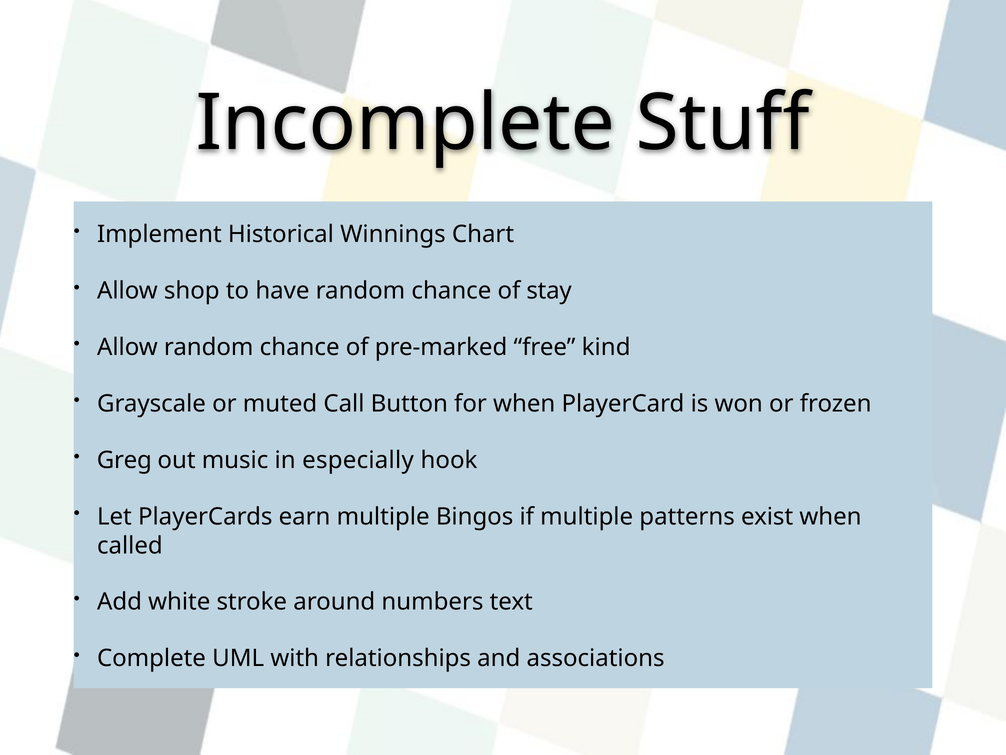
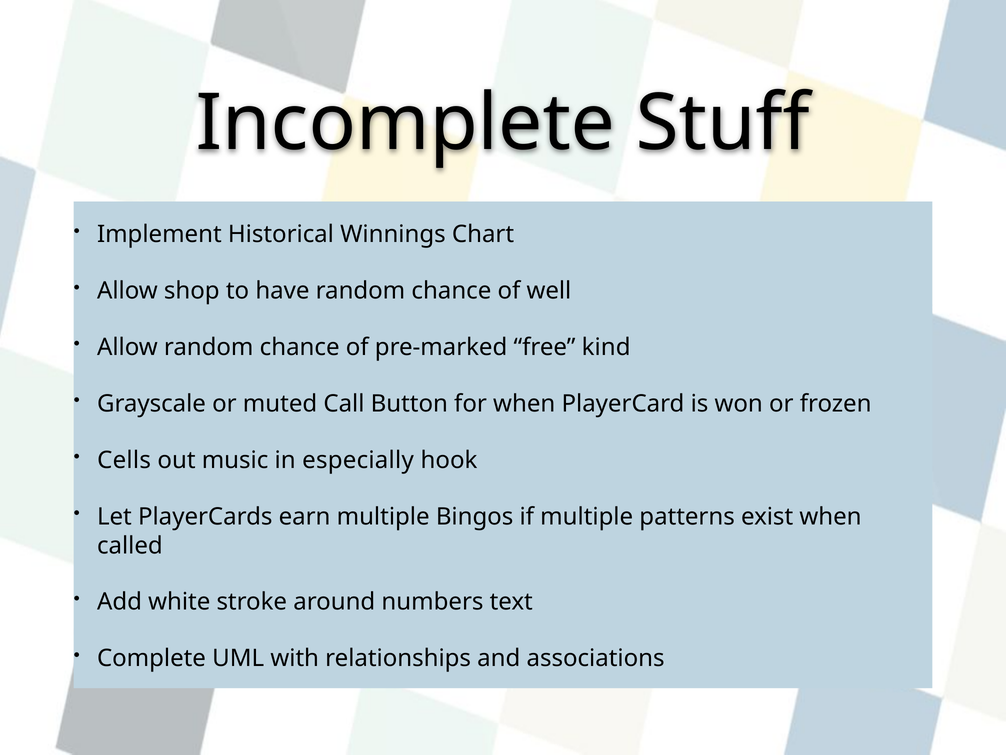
stay: stay -> well (549, 291)
Greg: Greg -> Cells (124, 460)
